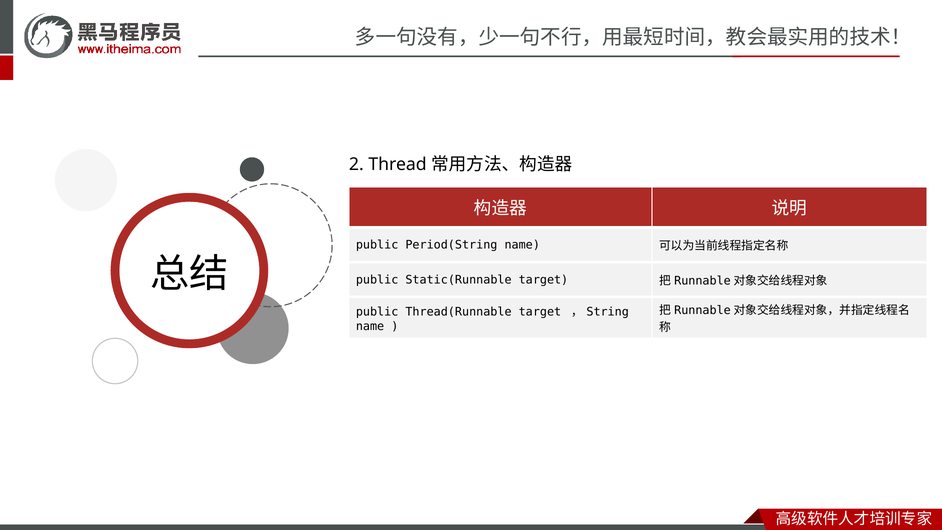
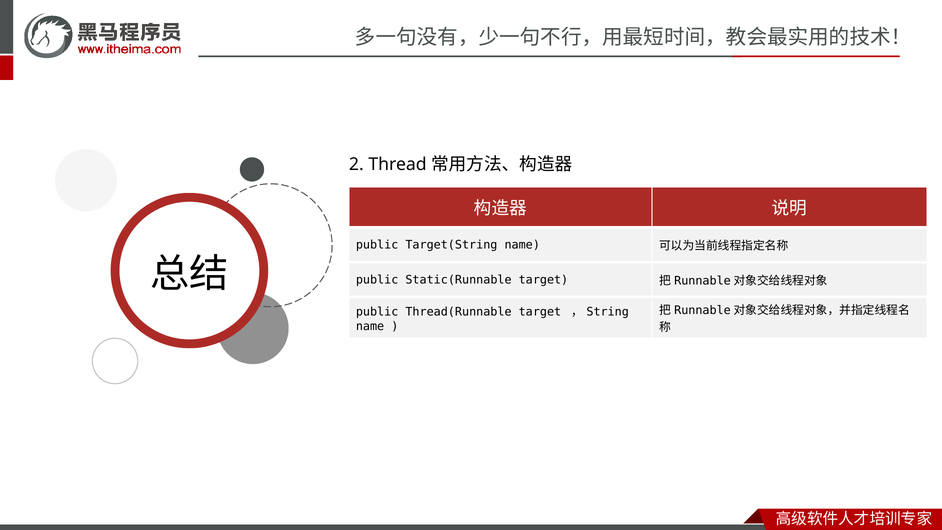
Period(String: Period(String -> Target(String (451, 245)
